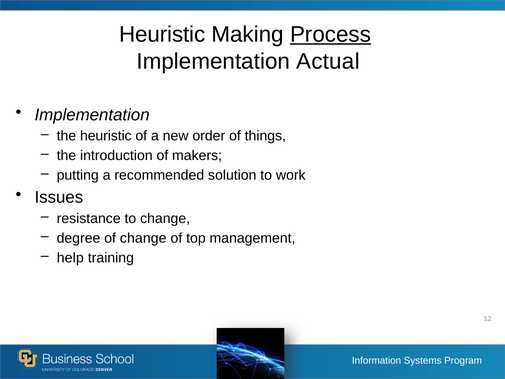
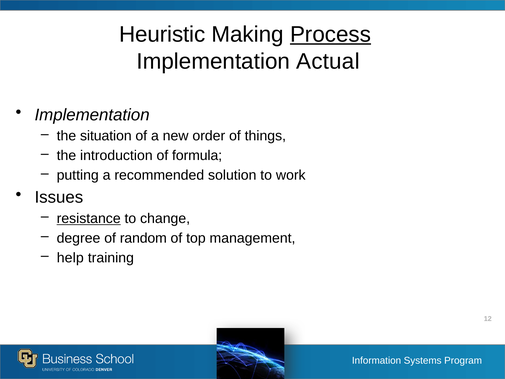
the heuristic: heuristic -> situation (106, 136)
makers: makers -> formula (197, 156)
resistance underline: none -> present (89, 218)
of change: change -> random (143, 238)
